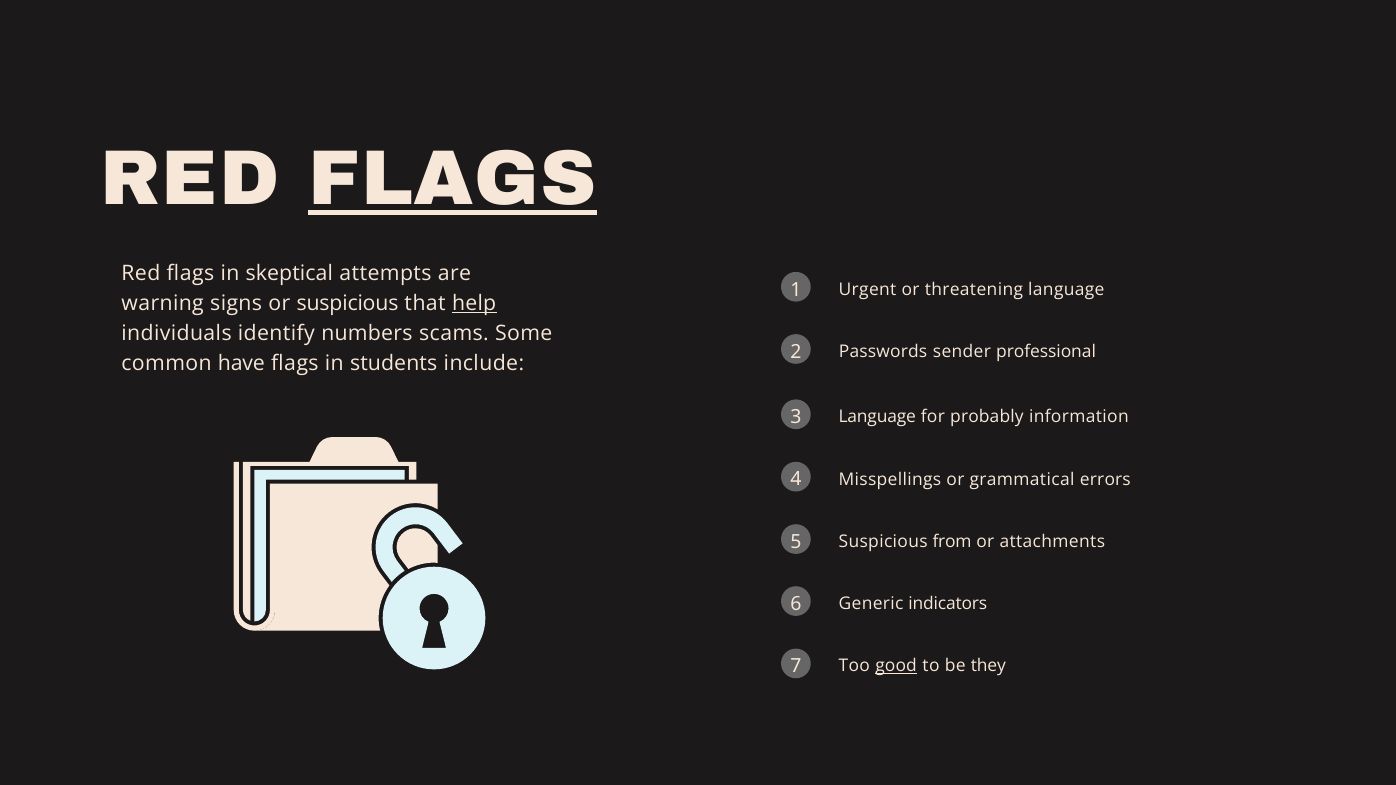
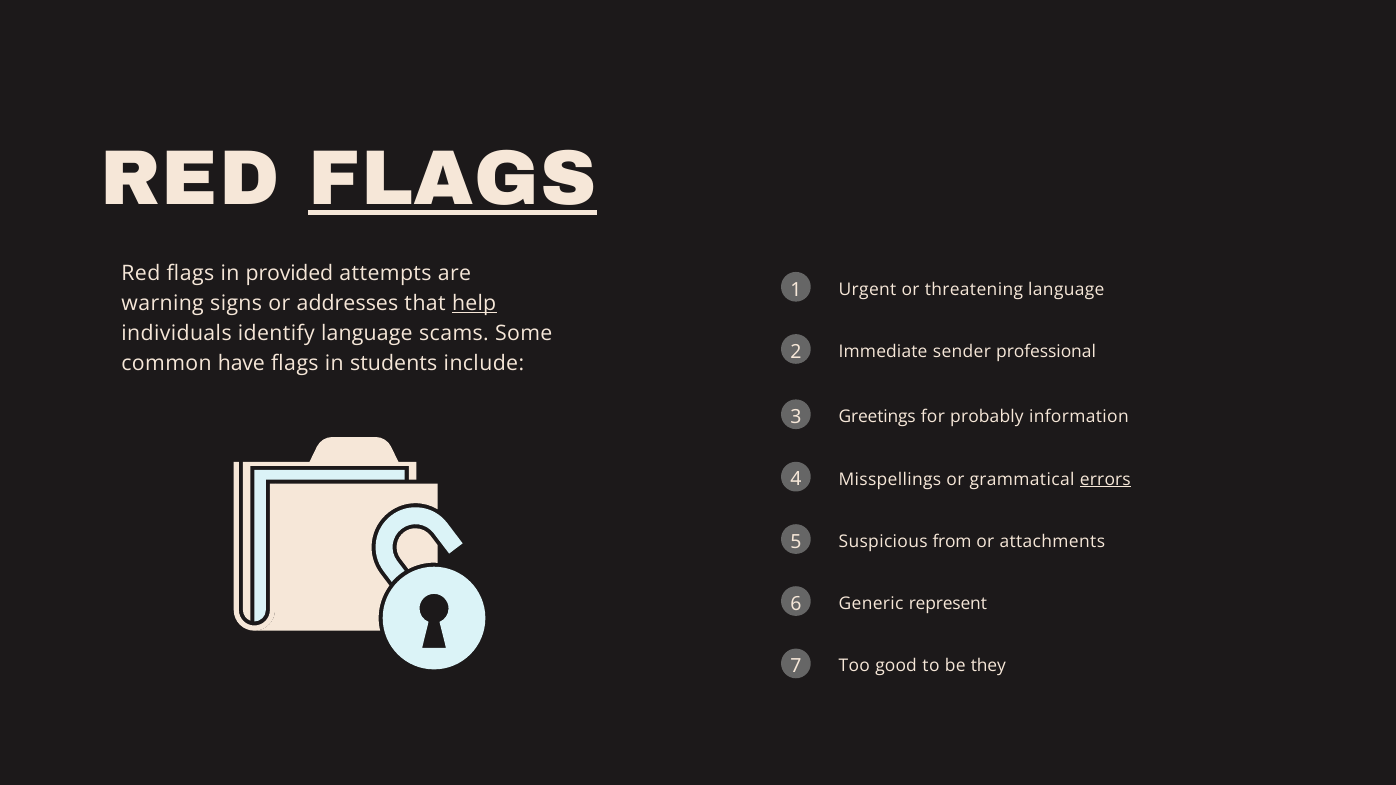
skeptical: skeptical -> provided (289, 274)
or suspicious: suspicious -> addresses (347, 303)
identify numbers: numbers -> language (367, 333)
Passwords: Passwords -> Immediate (883, 352)
Language: Language -> Greetings (877, 417)
errors underline: none -> present (1105, 480)
indicators: indicators -> represent (948, 604)
good underline: present -> none (896, 666)
